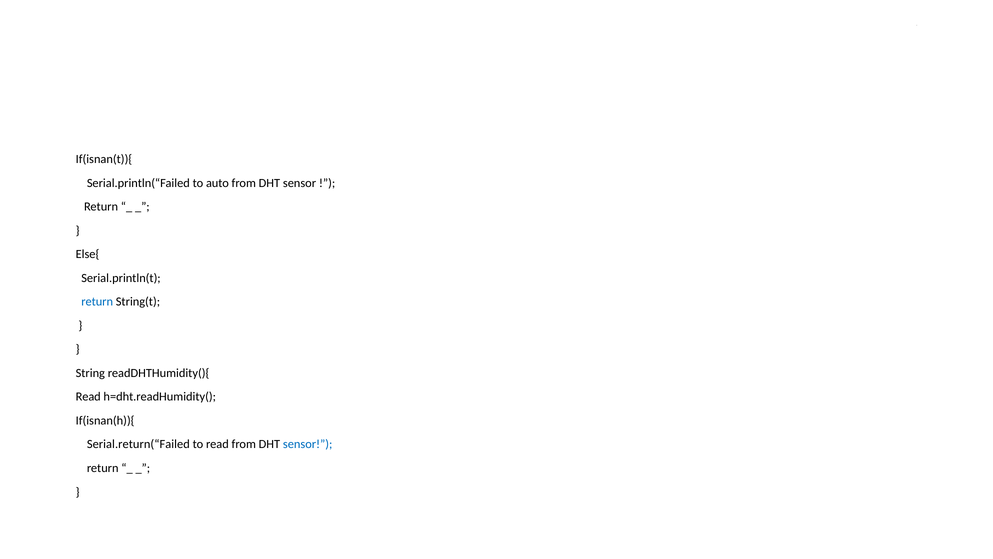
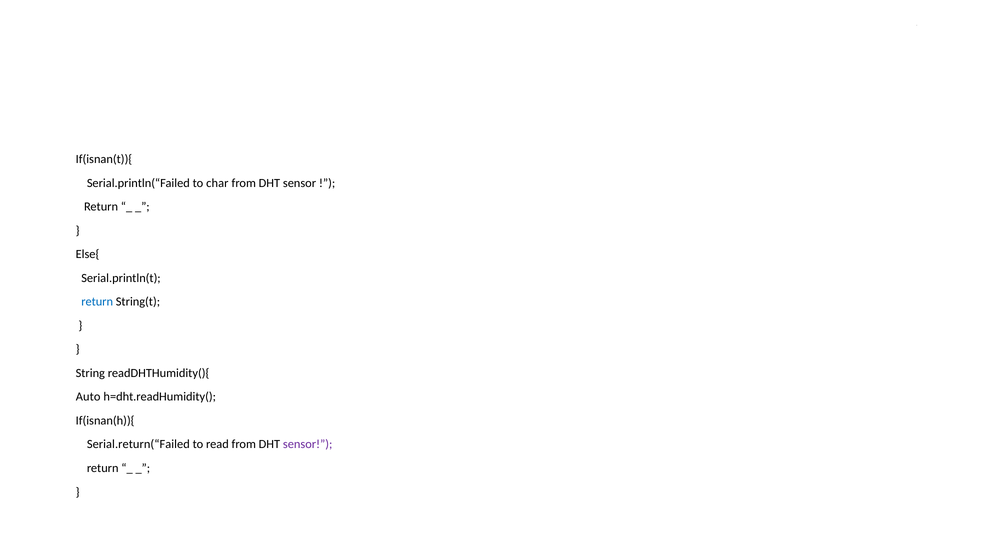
auto: auto -> char (217, 183)
Read: Read -> Auto (88, 397)
sensor colour: blue -> purple (308, 444)
